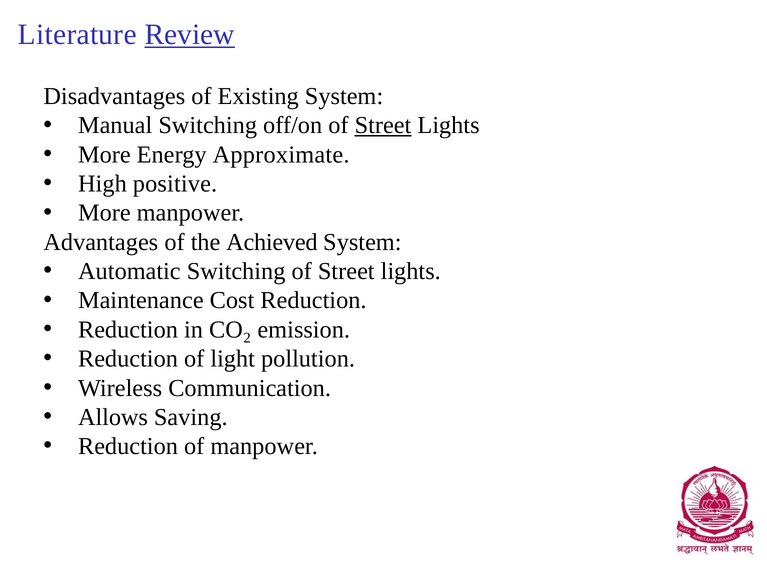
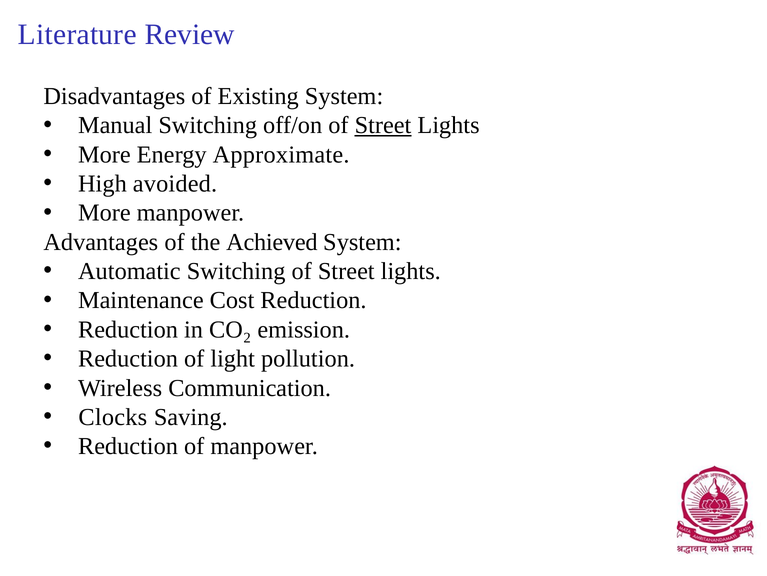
Review underline: present -> none (190, 35)
positive: positive -> avoided (175, 184)
Allows: Allows -> Clocks (113, 417)
